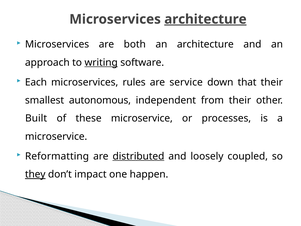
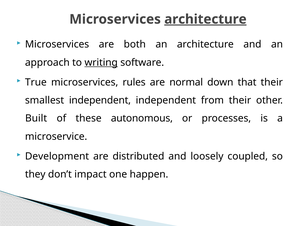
Each: Each -> True (36, 82)
service: service -> normal (186, 82)
smallest autonomous: autonomous -> independent (100, 100)
these microservice: microservice -> autonomous (142, 118)
Reformatting: Reformatting -> Development (57, 156)
distributed underline: present -> none (138, 156)
they underline: present -> none (35, 174)
